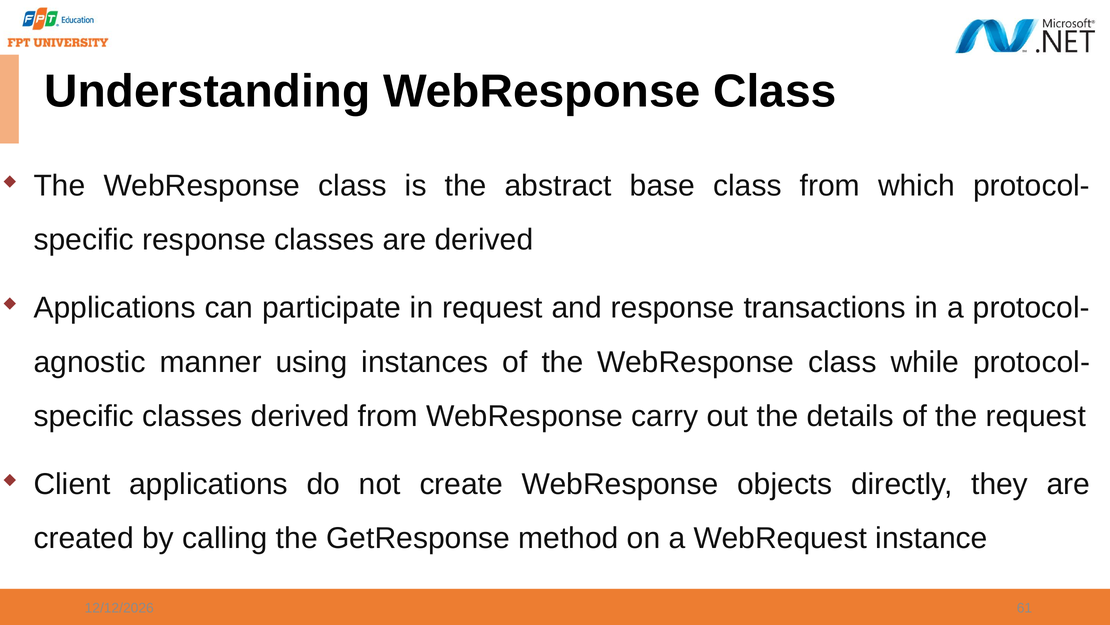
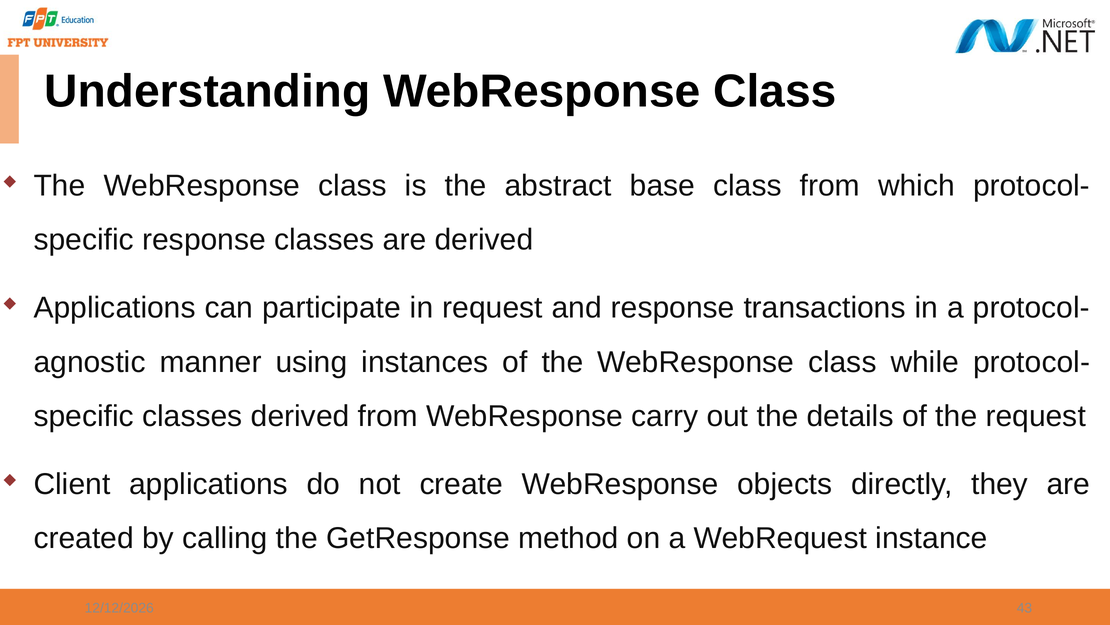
61: 61 -> 43 (1025, 608)
